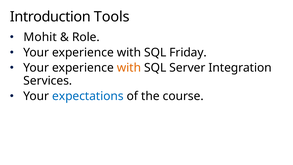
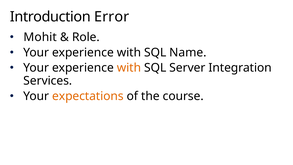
Tools: Tools -> Error (112, 17)
Friday: Friday -> Name (188, 52)
expectations colour: blue -> orange (88, 96)
